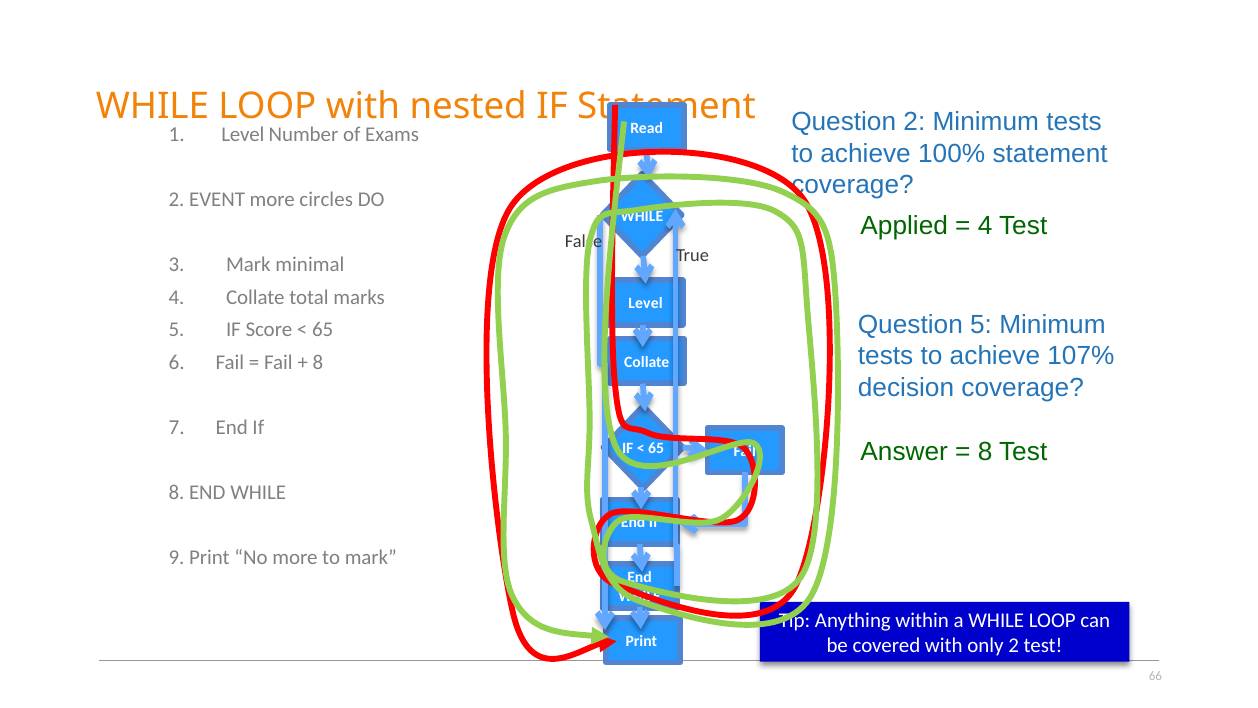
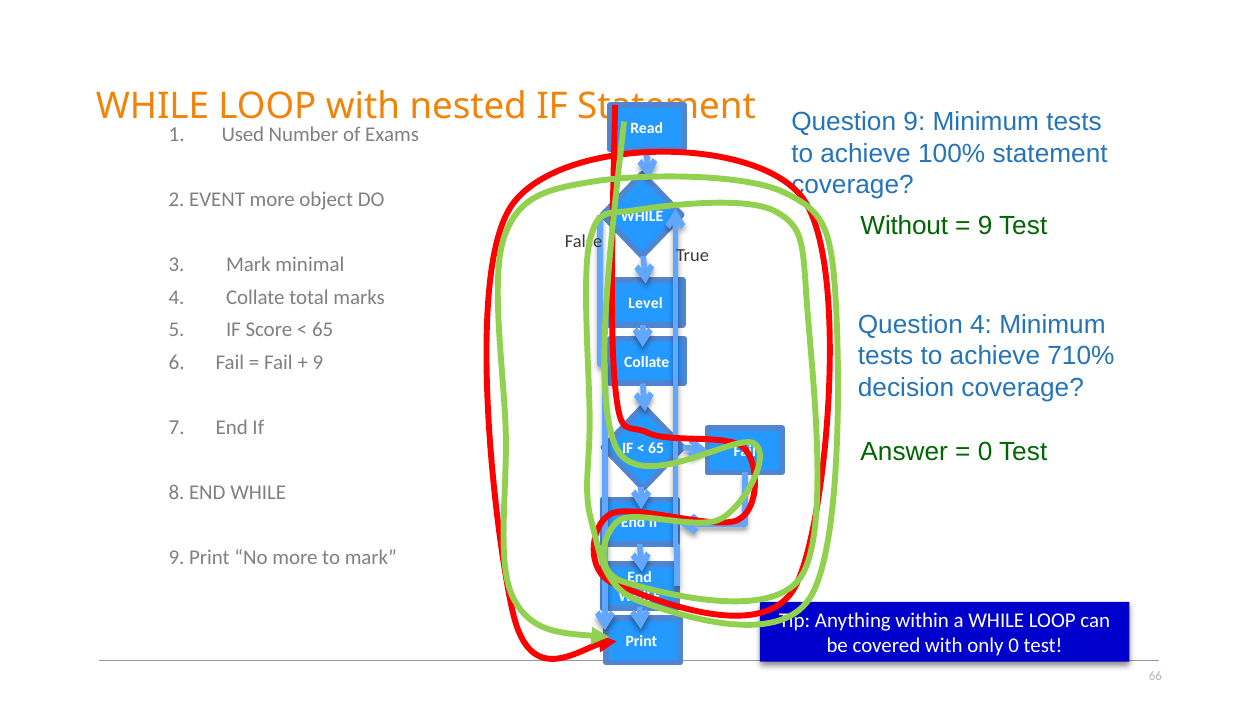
Question 2: 2 -> 9 (914, 122)
1 Level: Level -> Used (243, 135)
circles: circles -> object (326, 200)
Applied: Applied -> Without (904, 225)
4: 4 -> 9 (985, 225)
Question 5: 5 -> 4 (981, 325)
107%: 107% -> 710% (1081, 356)
8: 8 -> 9 (318, 362)
8: 8 -> 0 (985, 452)
only 2: 2 -> 0 (1014, 645)
